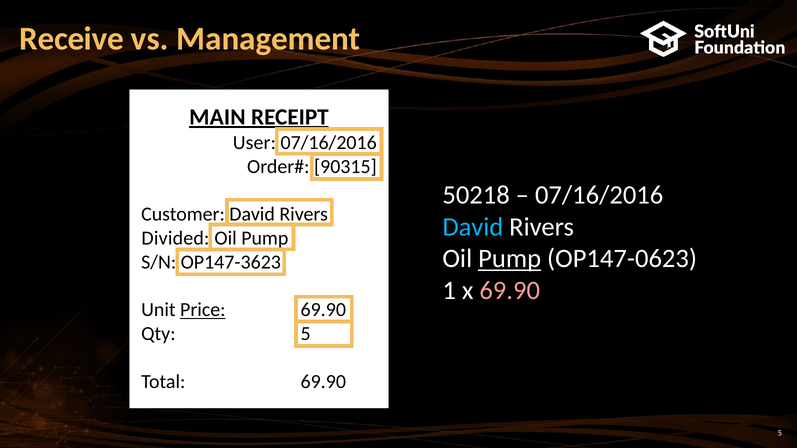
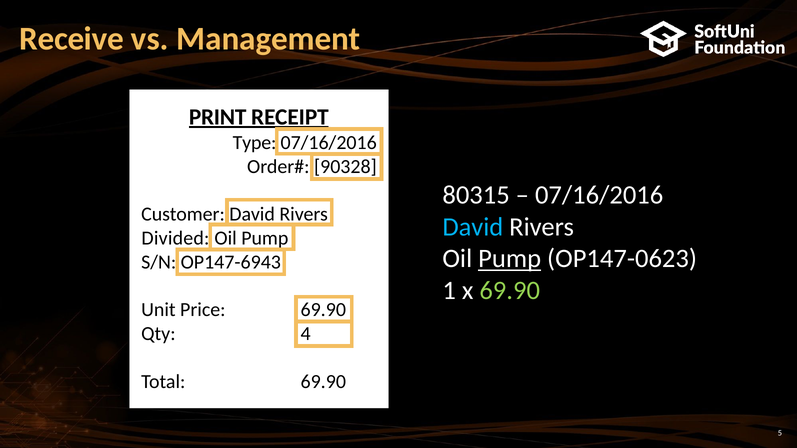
MAIN: MAIN -> PRINT (218, 117)
User: User -> Type (255, 143)
90315: 90315 -> 90328 (345, 167)
50218: 50218 -> 80315 (476, 195)
OP147-3623: OP147-3623 -> OP147-6943 (231, 262)
69.90 colour: pink -> light green (510, 291)
Price underline: present -> none (203, 310)
Qty 5: 5 -> 4 (306, 334)
